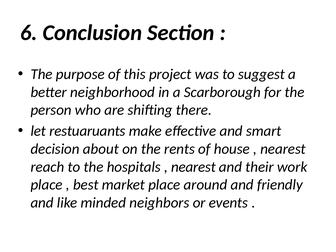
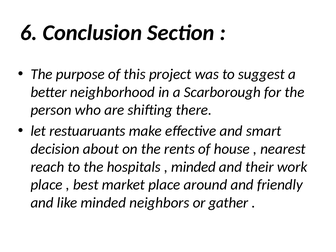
nearest: nearest -> minded (193, 167)
events: events -> gather (228, 203)
